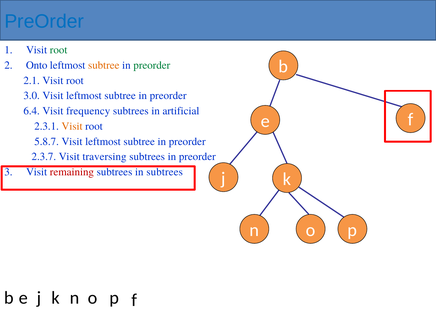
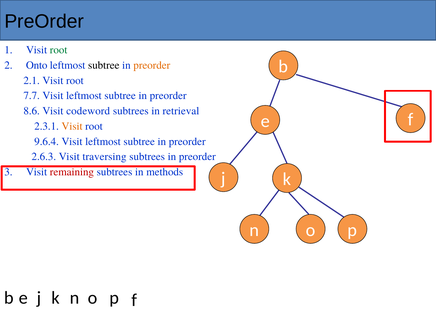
PreOrder colour: blue -> black (44, 21)
subtree colour: orange -> black (104, 65)
preorder colour: green -> orange (152, 65)
3.0: 3.0 -> 7.7 (32, 96)
6.4: 6.4 -> 8.6 (32, 111)
frequency: frequency -> codeword (88, 111)
artificial: artificial -> retrieval (181, 111)
5.8.7: 5.8.7 -> 9.6.4 (47, 141)
2.3.7: 2.3.7 -> 2.6.3 (44, 157)
in subtrees: subtrees -> methods (165, 172)
